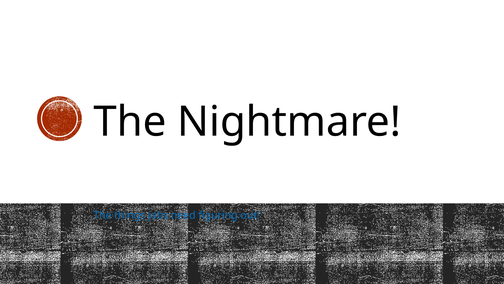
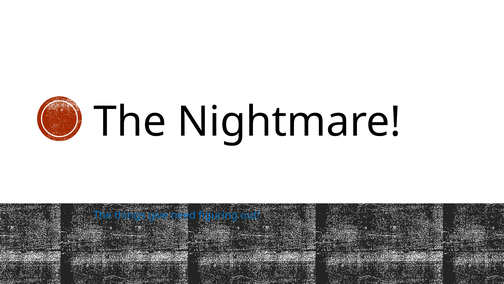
jobs: jobs -> give (158, 215)
